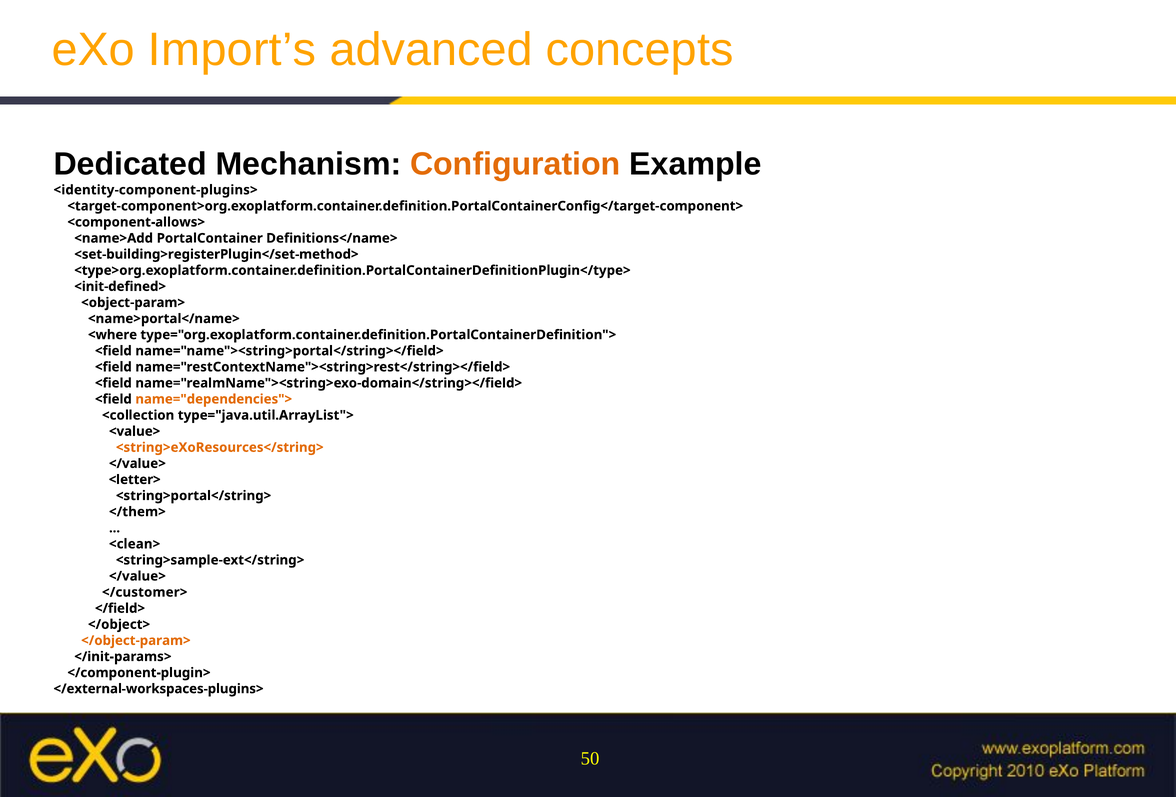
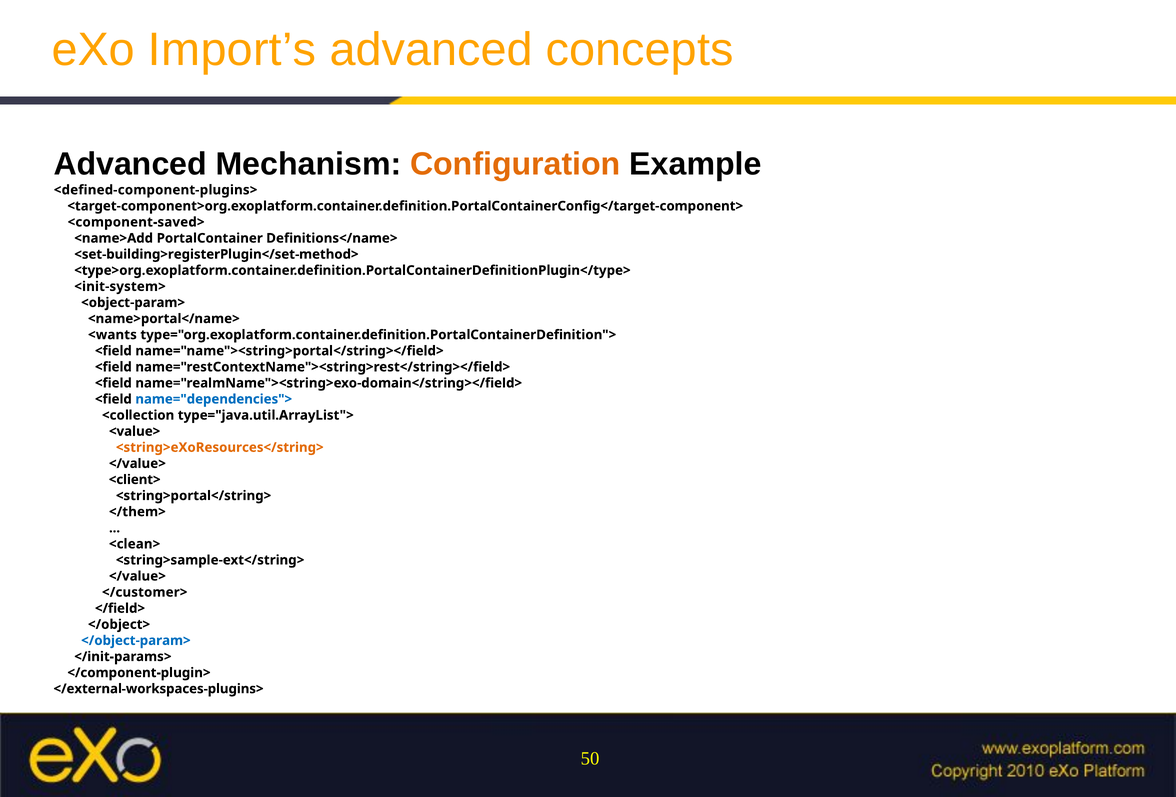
Dedicated: Dedicated -> Advanced (130, 164)
<identity-component-plugins>: <identity-component-plugins> -> <defined-component-plugins> (156, 190)
<component-allows>: <component-allows> -> <component-saved> (136, 222)
<init-defined>: <init-defined> -> <init-system> (120, 286)
<where: <where -> <wants (112, 335)
name="dependencies"> colour: orange -> blue (214, 399)
<letter>: <letter> -> <client> (135, 479)
</object-param> colour: orange -> blue (136, 640)
